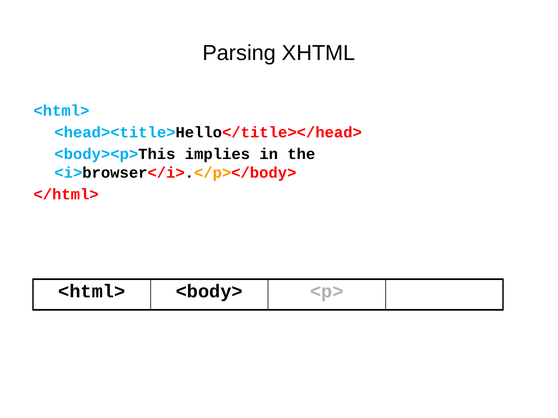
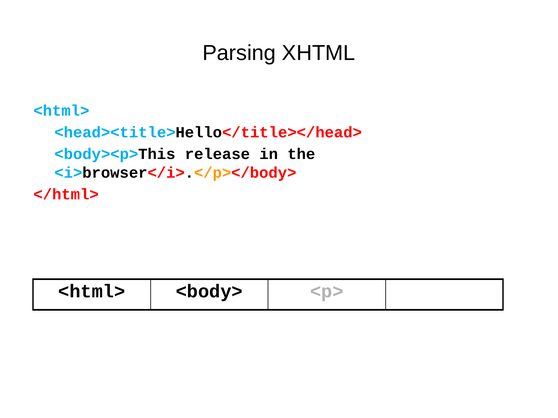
implies: implies -> release (217, 154)
